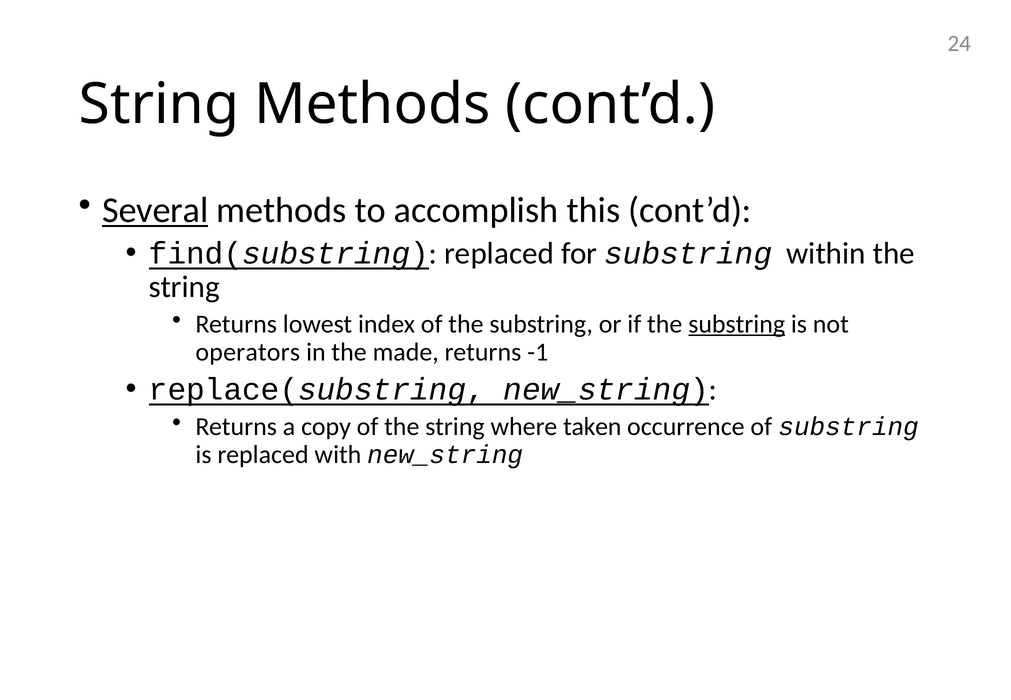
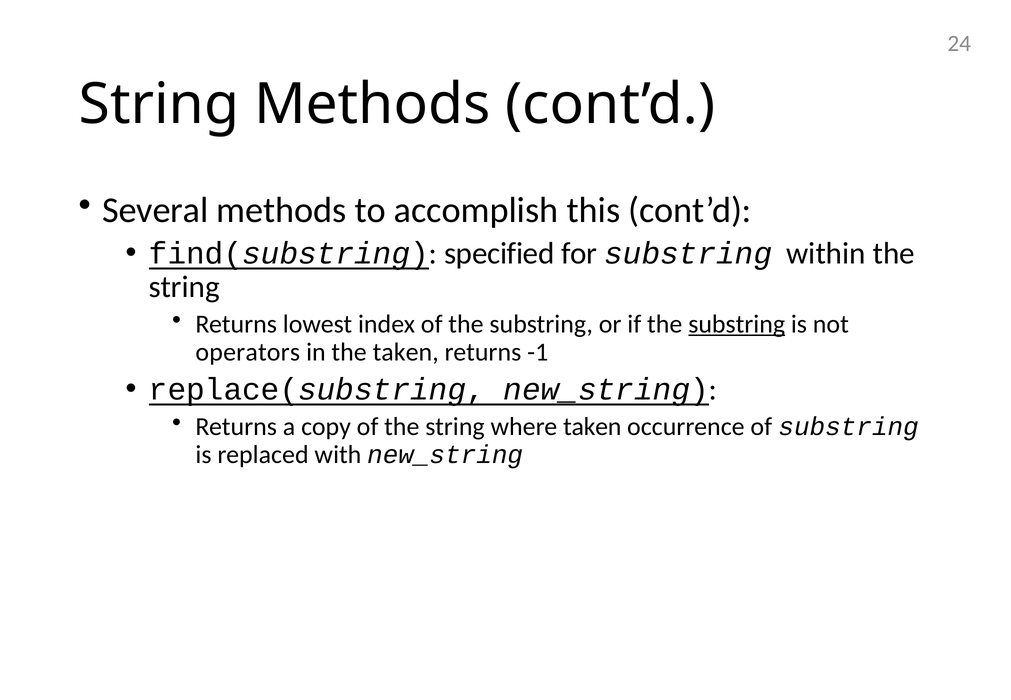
Several underline: present -> none (155, 210)
find(substring replaced: replaced -> specified (499, 253)
the made: made -> taken (406, 352)
